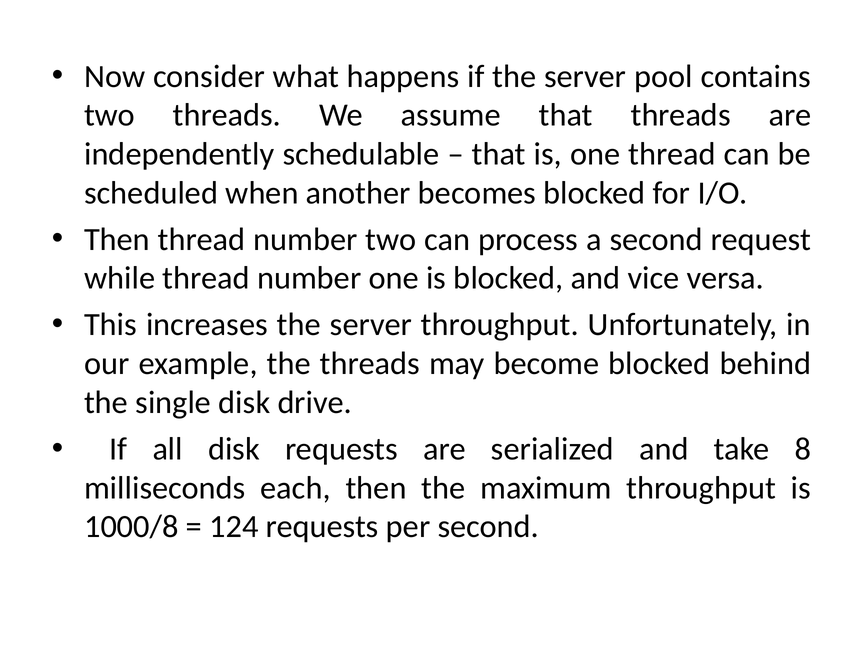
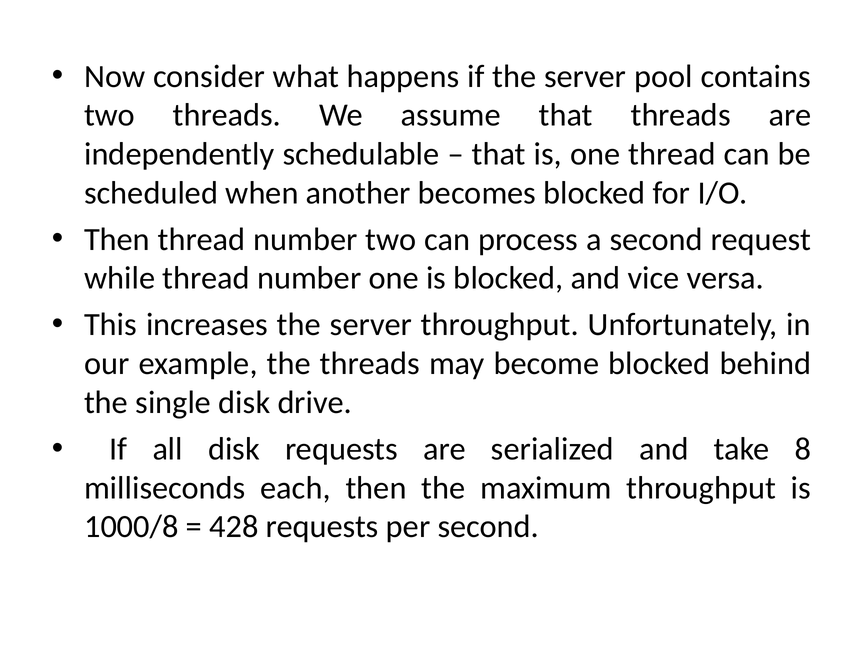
124: 124 -> 428 (234, 527)
